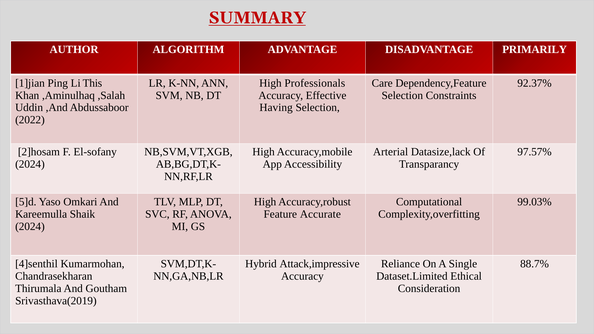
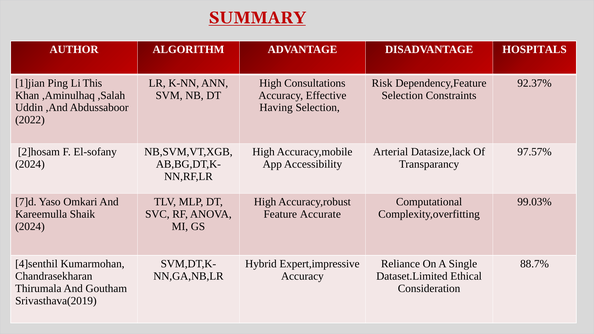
PRIMARILY: PRIMARILY -> HOSPITALS (535, 50)
Professionals: Professionals -> Consultations (315, 83)
Care: Care -> Risk (382, 83)
5]d: 5]d -> 7]d (26, 202)
Attack,impressive: Attack,impressive -> Expert,impressive (320, 264)
